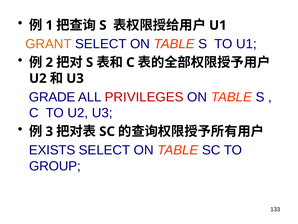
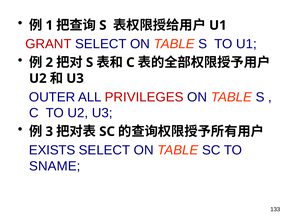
GRANT colour: orange -> red (48, 44)
GRADE: GRADE -> OUTER (52, 97)
GROUP: GROUP -> SNAME (55, 166)
